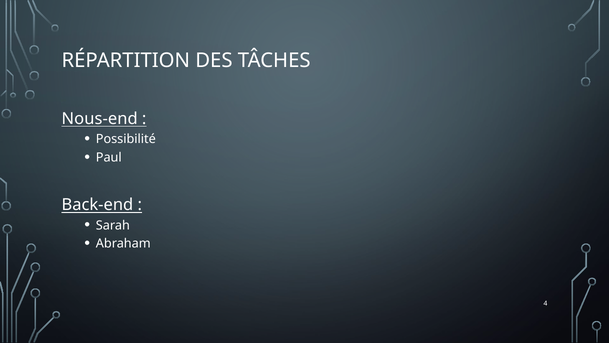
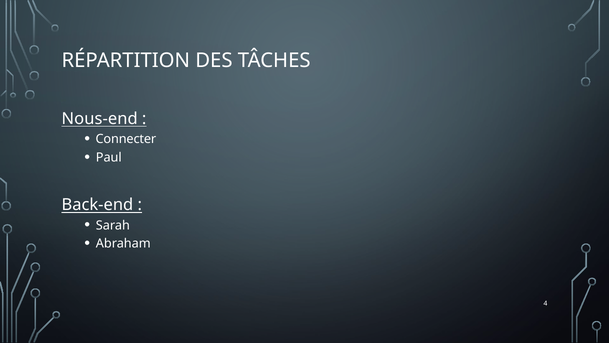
Possibilité: Possibilité -> Connecter (126, 139)
